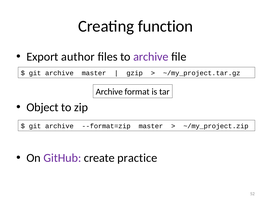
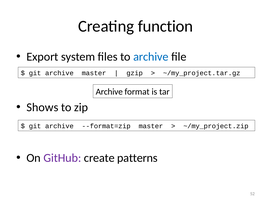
author: author -> system (78, 57)
archive colour: purple -> blue (151, 57)
Object: Object -> Shows (42, 107)
practice: practice -> patterns (137, 158)
